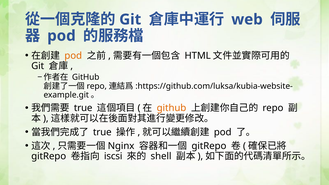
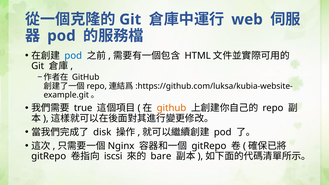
pod colour: orange -> blue (73, 56)
true: true -> disk (102, 132)
shell: shell -> bare (161, 156)
